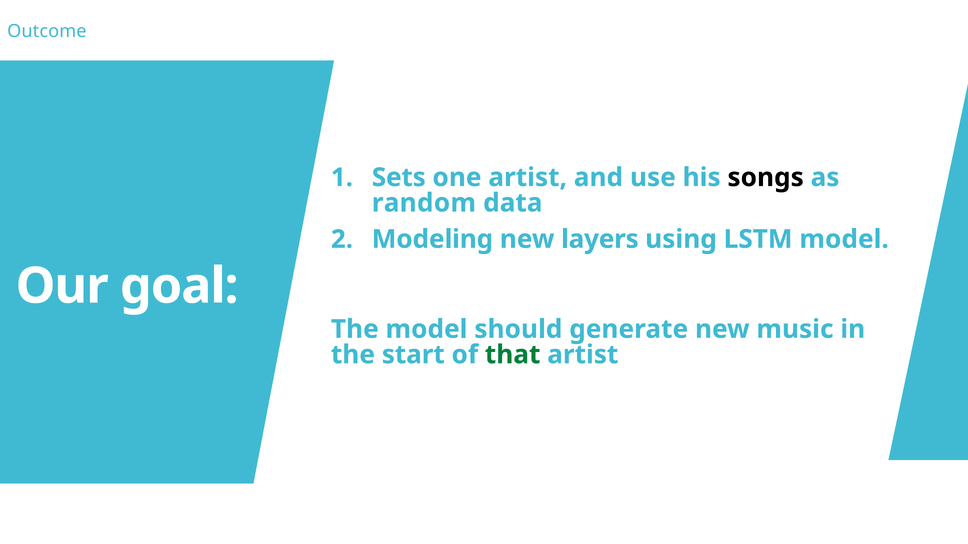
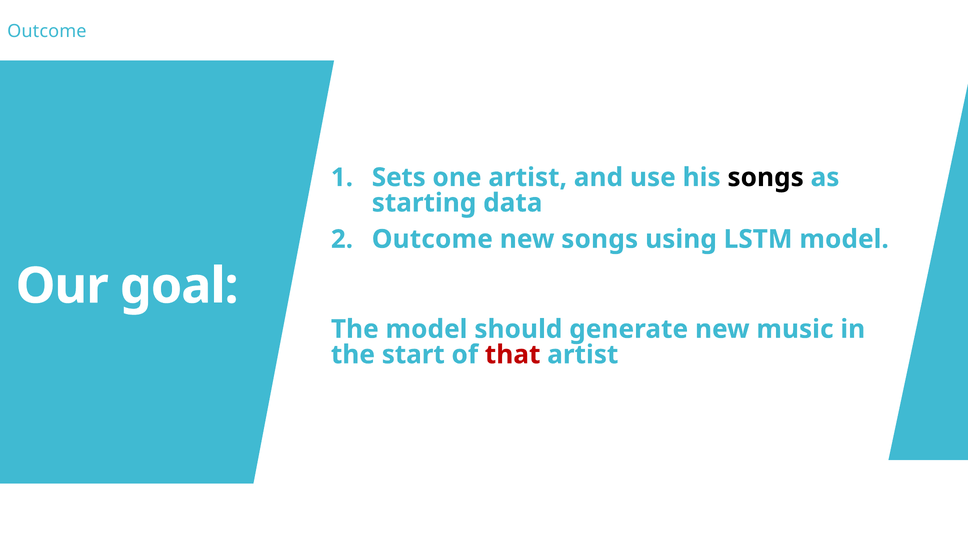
random: random -> starting (424, 203)
Modeling: Modeling -> Outcome (432, 239)
new layers: layers -> songs (600, 239)
that colour: green -> red (513, 355)
